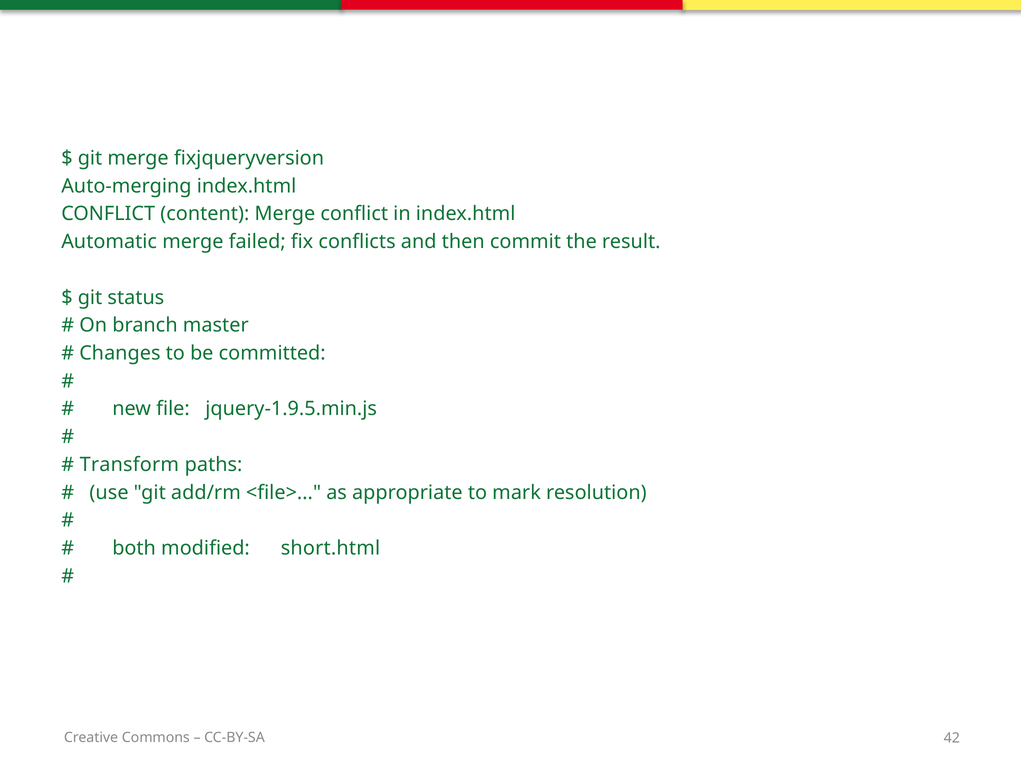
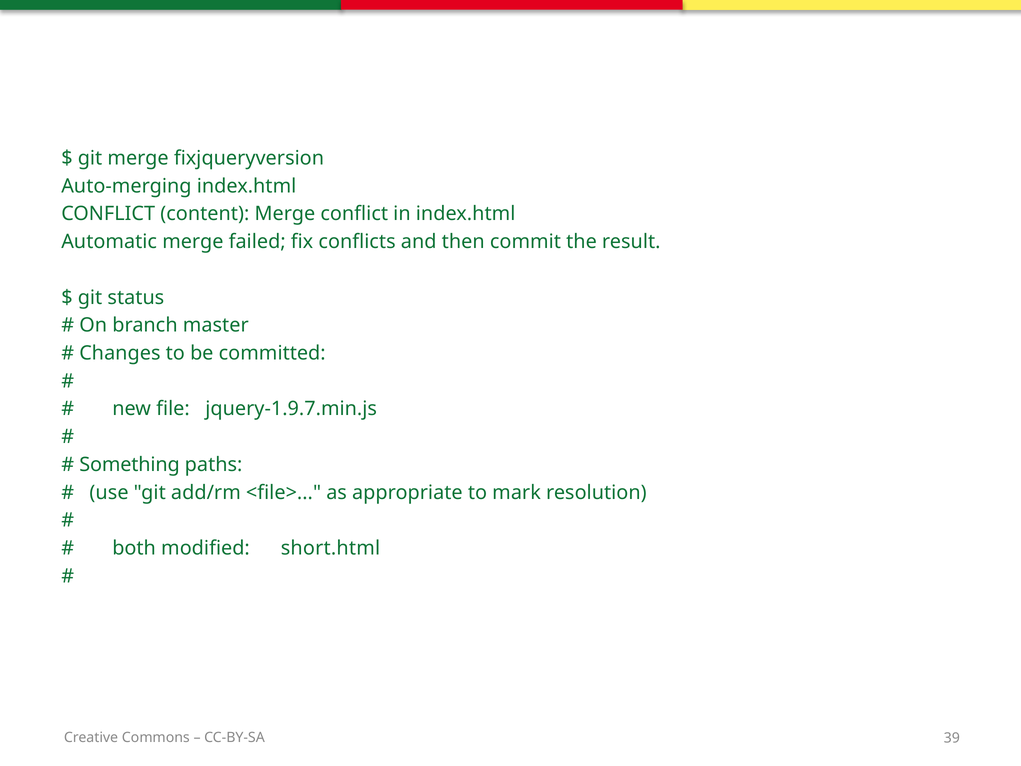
jquery-1.9.5.min.js: jquery-1.9.5.min.js -> jquery-1.9.7.min.js (291, 409)
Transform: Transform -> Something (130, 465)
42: 42 -> 39 (952, 738)
